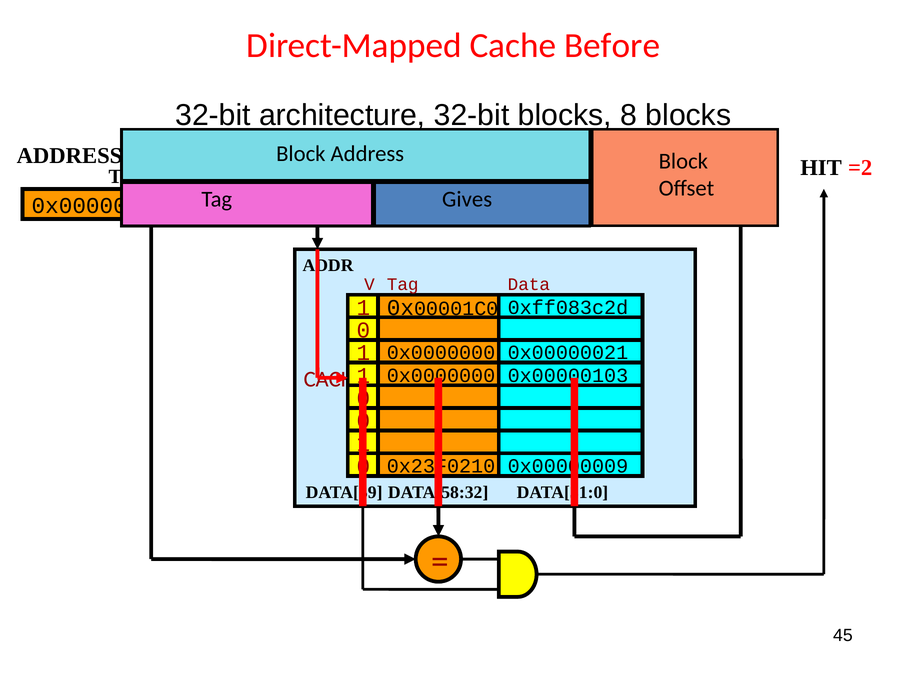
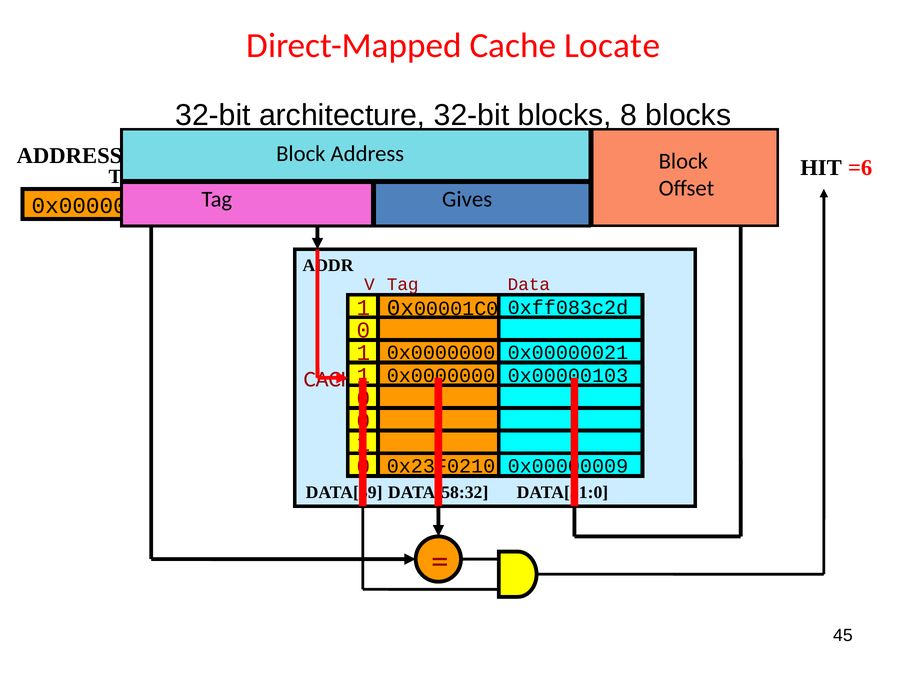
Before: Before -> Locate (612, 46)
=2: =2 -> =6 (860, 168)
